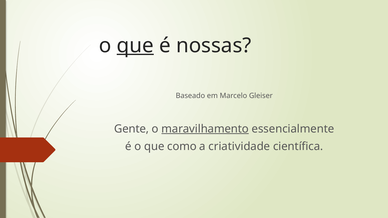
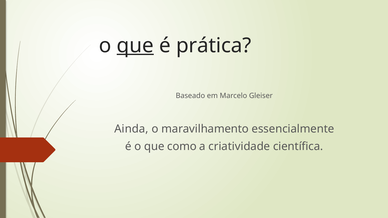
nossas: nossas -> prática (214, 46)
Gente: Gente -> Ainda (131, 129)
maravilhamento underline: present -> none (205, 129)
